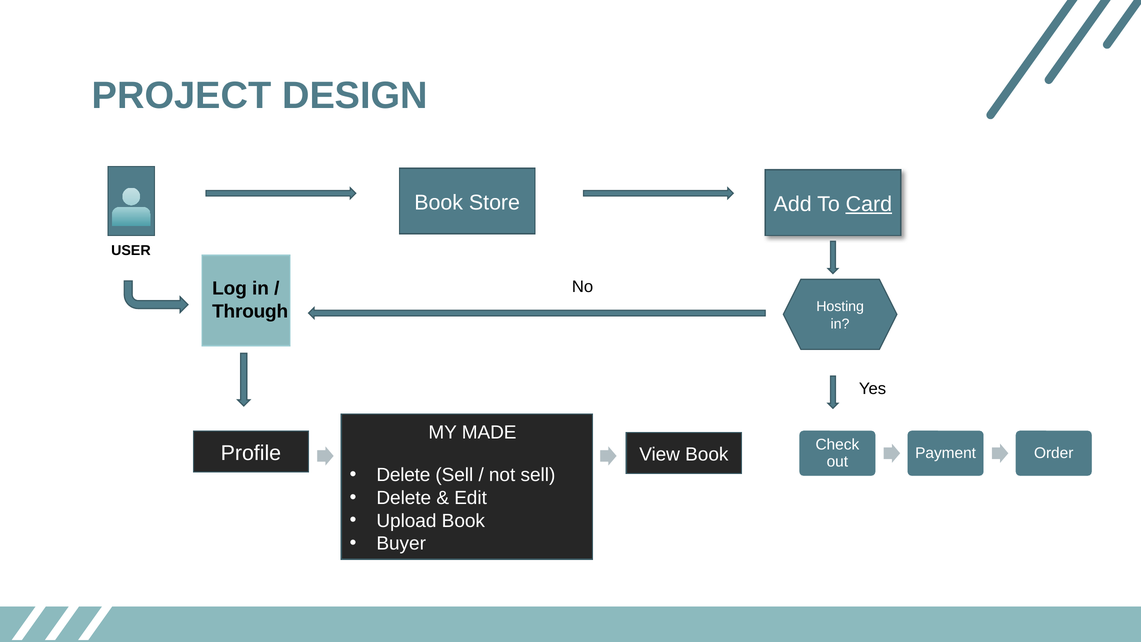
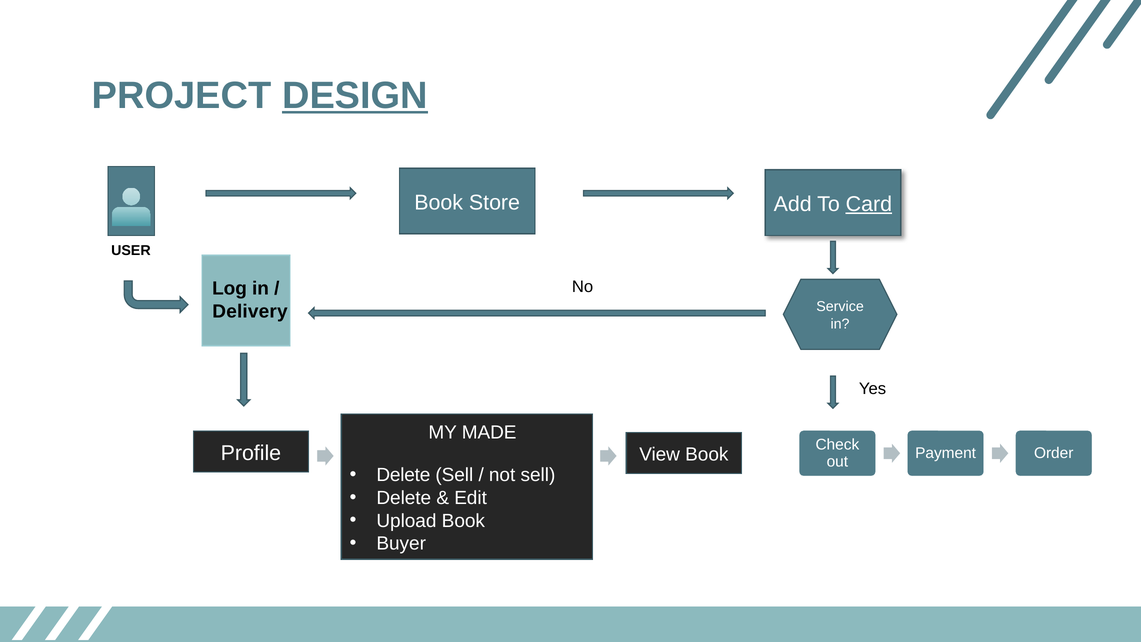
DESIGN underline: none -> present (355, 96)
Hosting: Hosting -> Service (840, 307)
Through: Through -> Delivery (250, 311)
